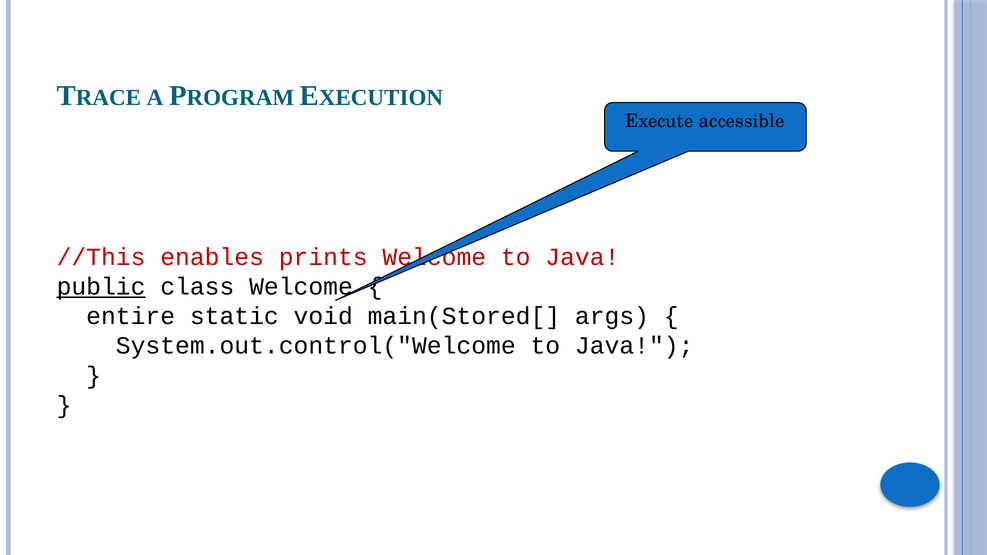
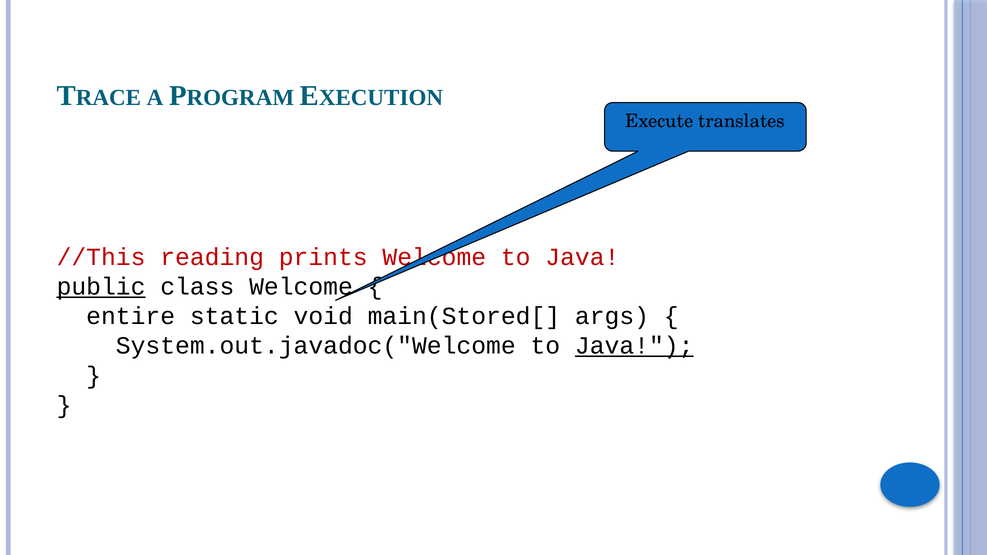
accessible: accessible -> translates (742, 121)
enables: enables -> reading (212, 257)
System.out.control("Welcome: System.out.control("Welcome -> System.out.javadoc("Welcome (316, 346)
Java underline: none -> present (634, 346)
